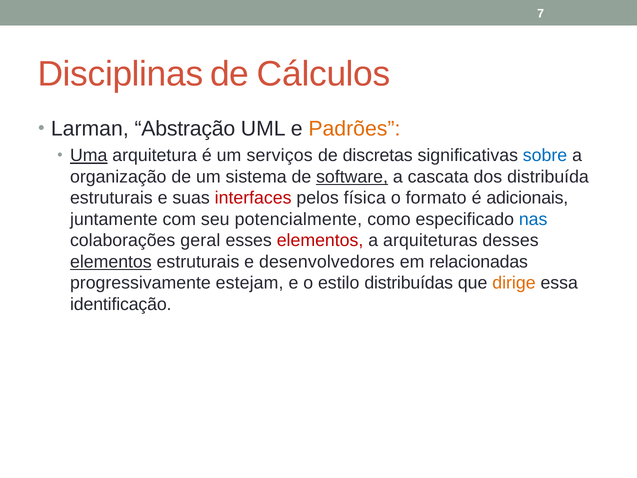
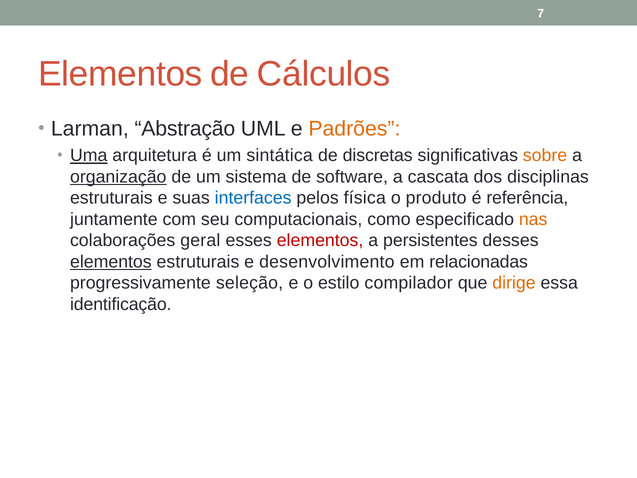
Disciplinas: Disciplinas -> Elementos (120, 74)
serviços: serviços -> sintática (280, 156)
sobre colour: blue -> orange (545, 156)
organização underline: none -> present (118, 177)
software underline: present -> none (352, 177)
distribuída: distribuída -> disciplinas (548, 177)
interfaces colour: red -> blue (253, 198)
formato: formato -> produto (436, 198)
adicionais: adicionais -> referência (527, 198)
potencialmente: potencialmente -> computacionais (298, 219)
nas colour: blue -> orange (533, 219)
arquiteturas: arquiteturas -> persistentes (430, 241)
desenvolvedores: desenvolvedores -> desenvolvimento (327, 262)
estejam: estejam -> seleção (250, 283)
distribuídas: distribuídas -> compilador (409, 283)
